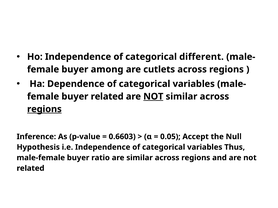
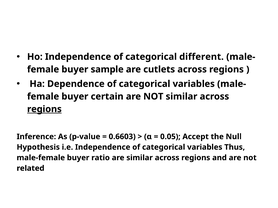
among: among -> sample (107, 70)
buyer related: related -> certain (107, 97)
NOT underline: present -> none (153, 97)
